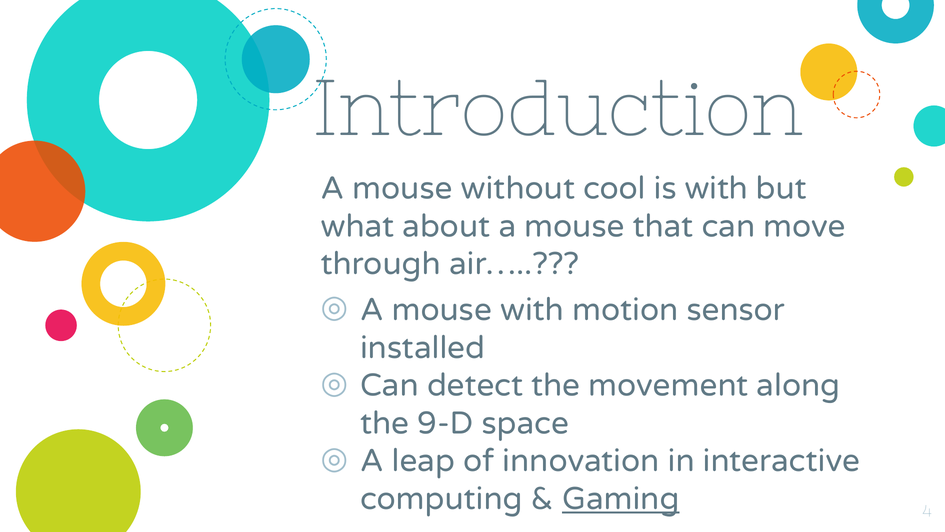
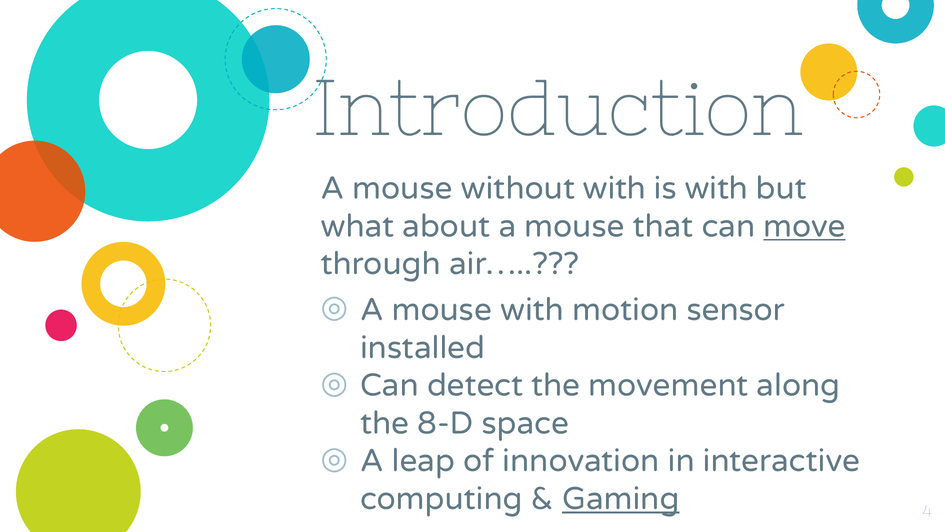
without cool: cool -> with (615, 188)
move underline: none -> present (805, 226)
9-D: 9-D -> 8-D (445, 423)
